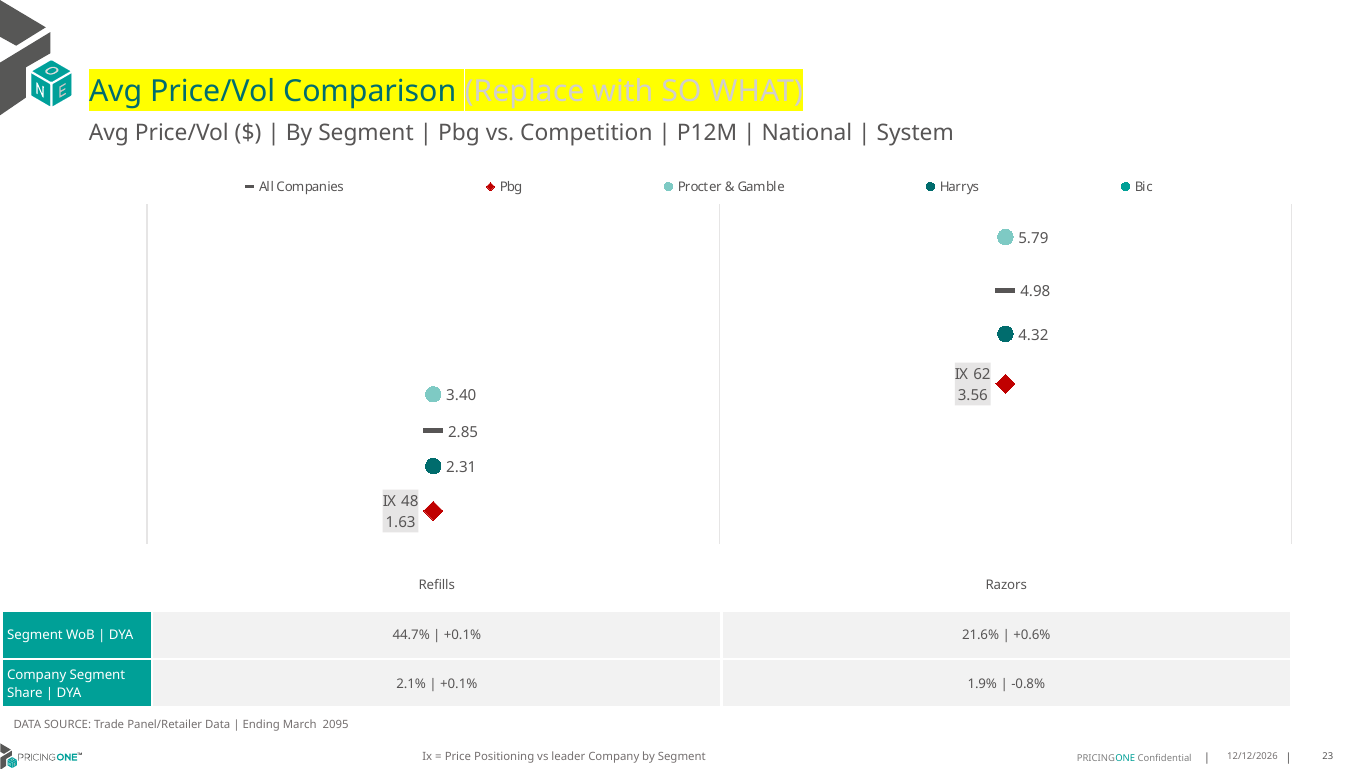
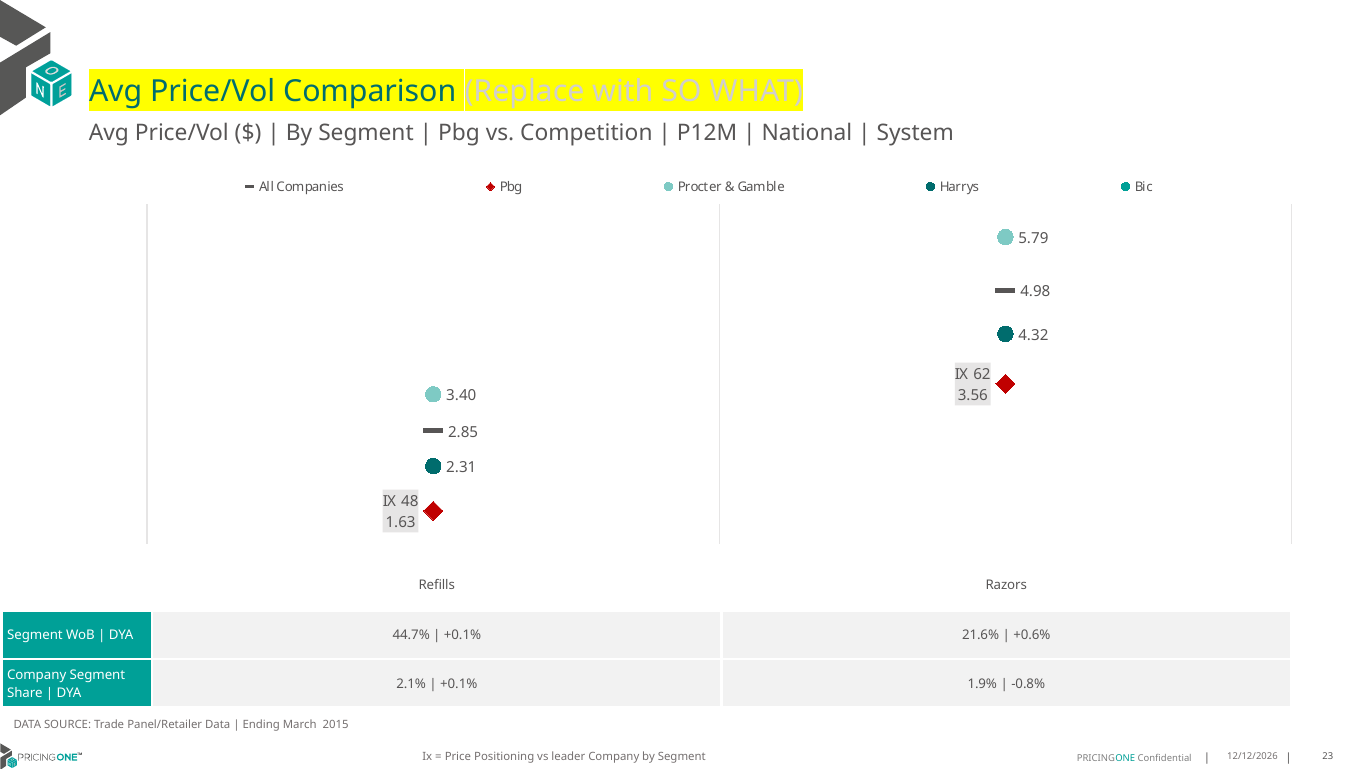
2095: 2095 -> 2015 (336, 724)
